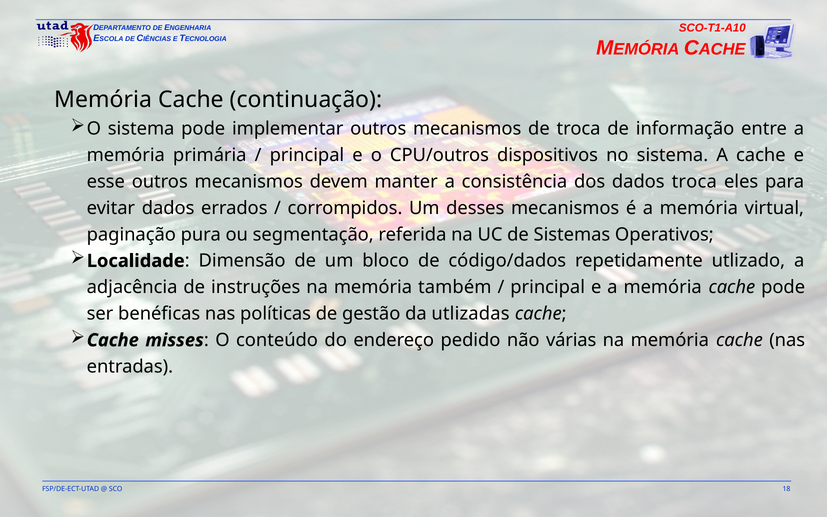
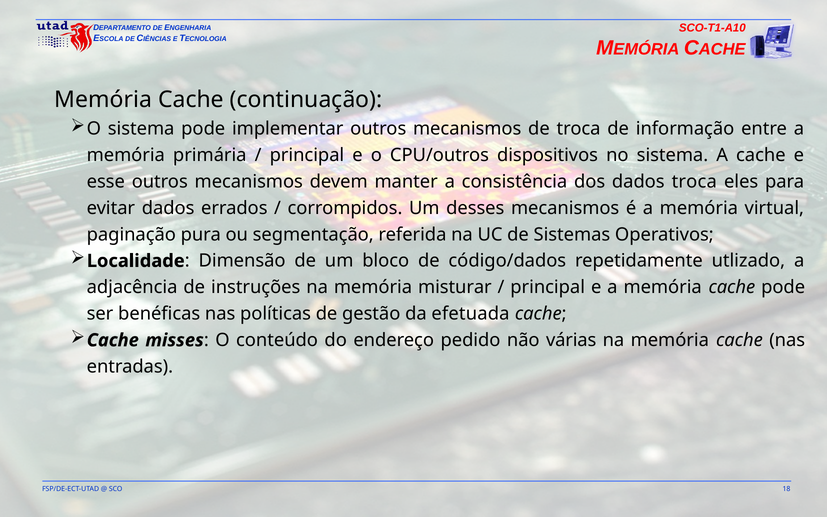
também: também -> misturar (455, 287)
utlizadas: utlizadas -> efetuada (470, 314)
